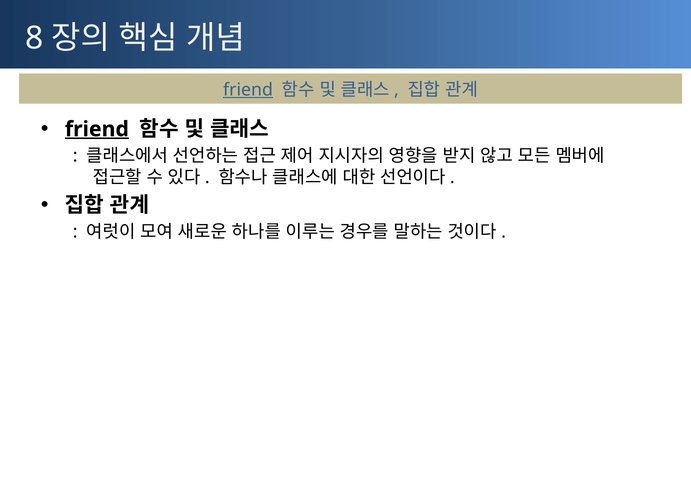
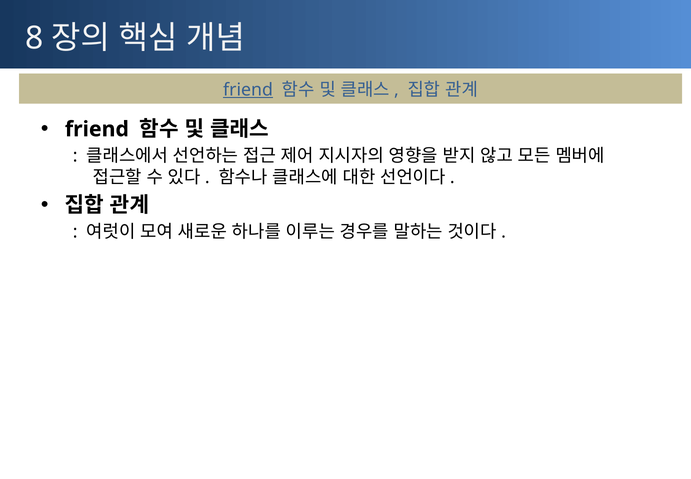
friend underline: present -> none (97, 129)
